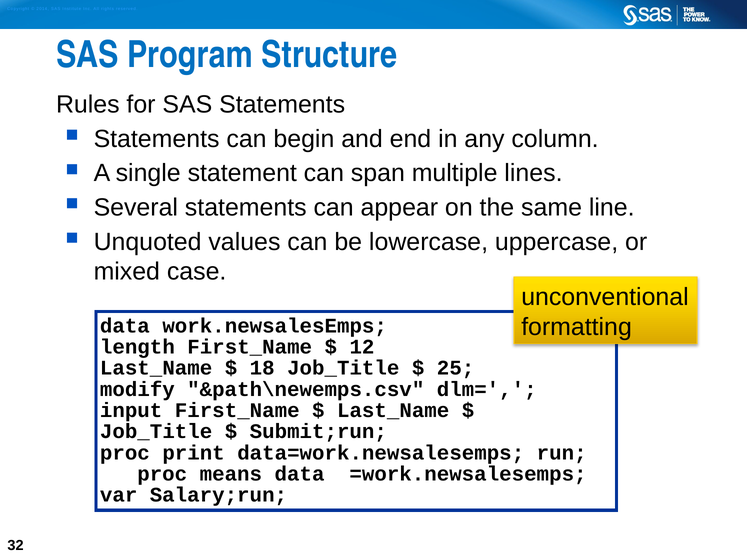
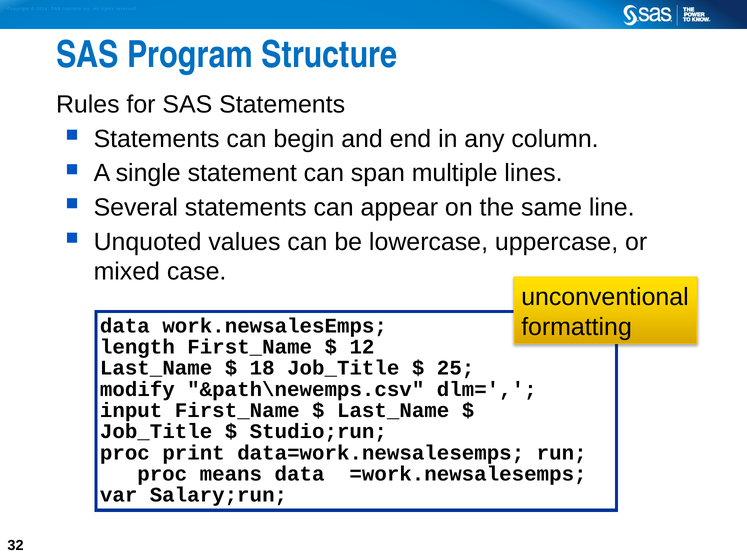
Submit;run: Submit;run -> Studio;run (318, 432)
